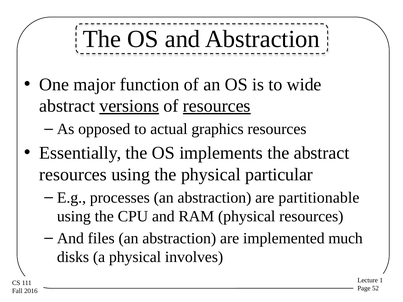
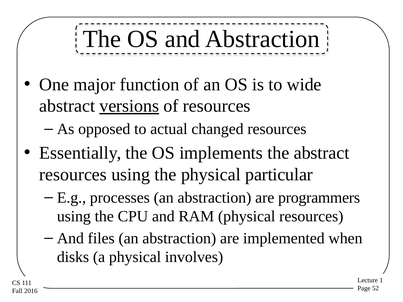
resources underline: present -> none (217, 106)
graphics: graphics -> changed (217, 129)
partitionable: partitionable -> programmers (319, 198)
much: much -> when (345, 238)
